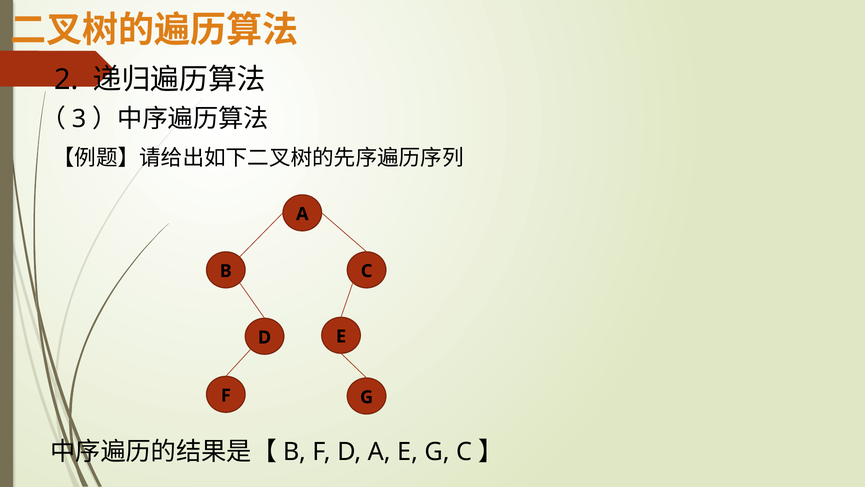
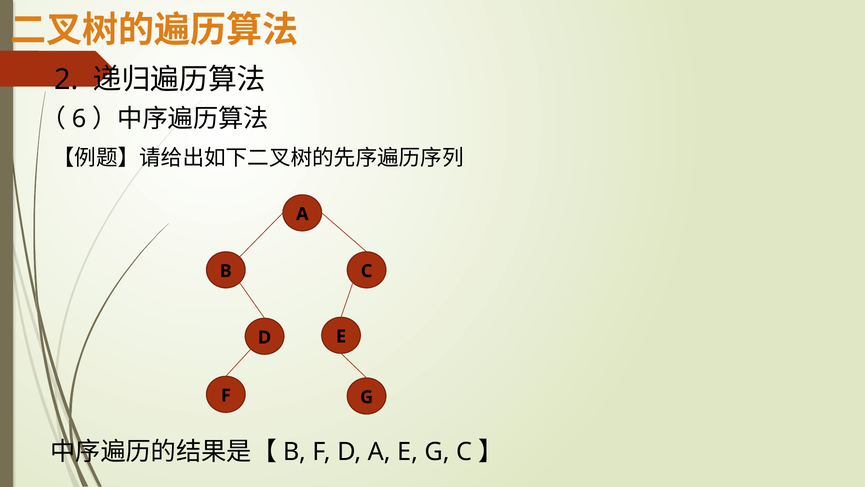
3: 3 -> 6 (79, 119)
